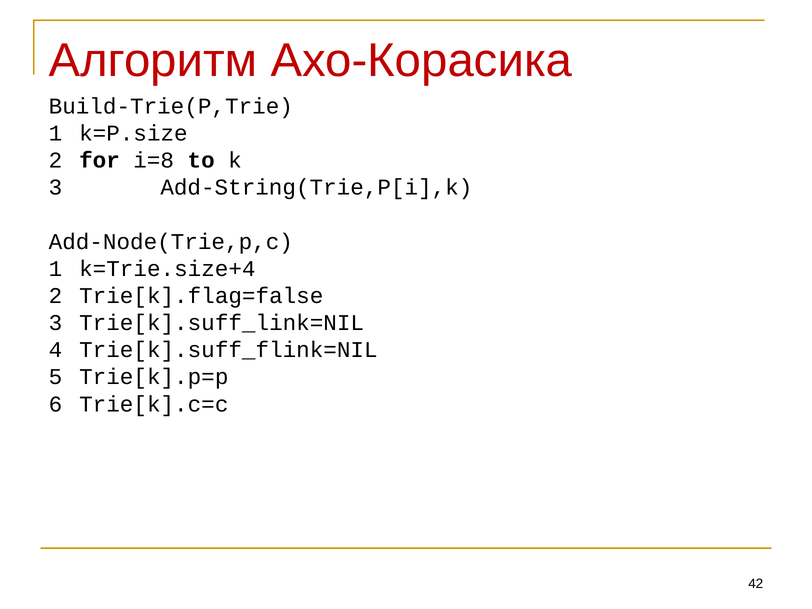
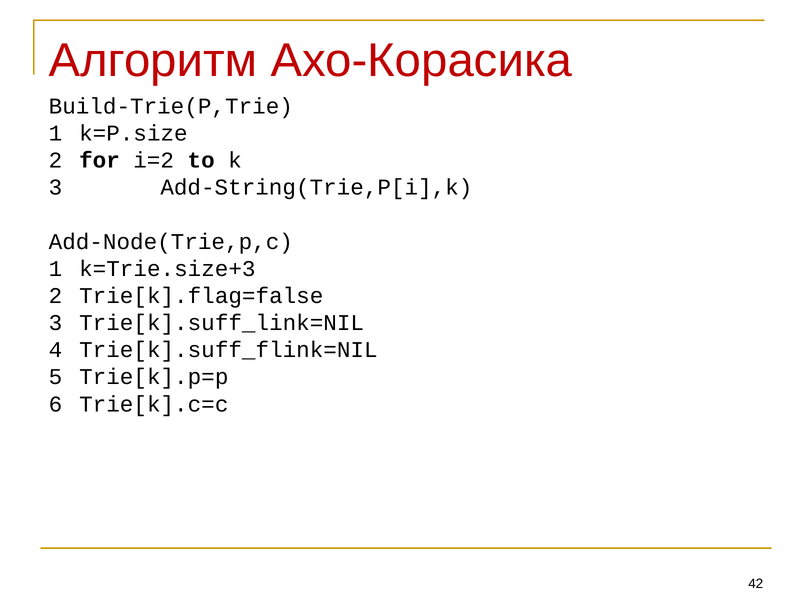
i=8: i=8 -> i=2 (154, 160)
k=Trie.size+4: k=Trie.size+4 -> k=Trie.size+3 (167, 269)
